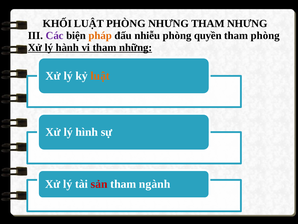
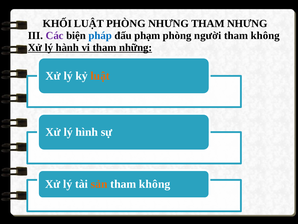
pháp colour: orange -> blue (100, 36)
nhiễu: nhiễu -> phạm (147, 36)
quyền: quyền -> người (208, 36)
phòng: phòng -> không (265, 36)
sản colour: red -> orange (99, 184)
ngành: ngành -> không (155, 184)
